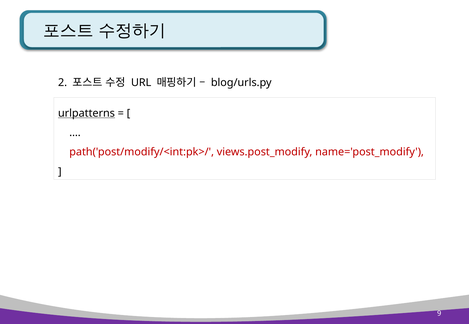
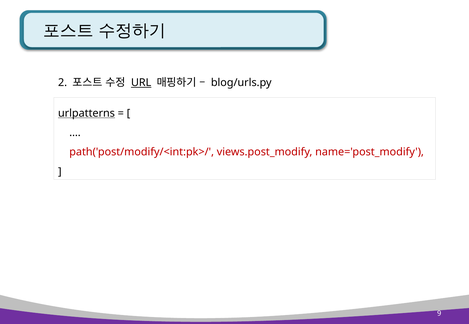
URL underline: none -> present (141, 83)
